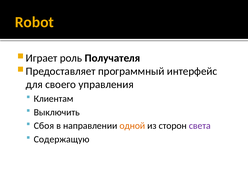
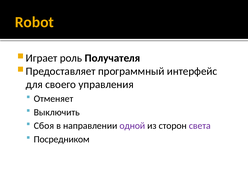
Клиентам: Клиентам -> Отменяет (53, 99)
одной colour: orange -> purple (132, 126)
Содержащую: Содержащую -> Посредником (62, 139)
